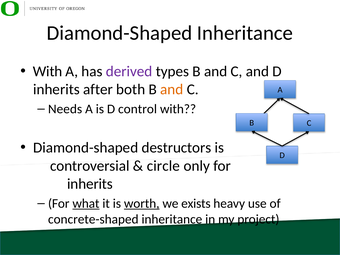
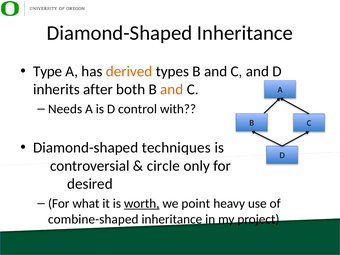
With: With -> Type (48, 71)
derived colour: purple -> orange (129, 71)
destructors: destructors -> techniques (176, 148)
inherits: inherits -> desired (90, 184)
what underline: present -> none (86, 203)
exists: exists -> point (196, 203)
concrete-shaped: concrete-shaped -> combine-shaped (93, 219)
